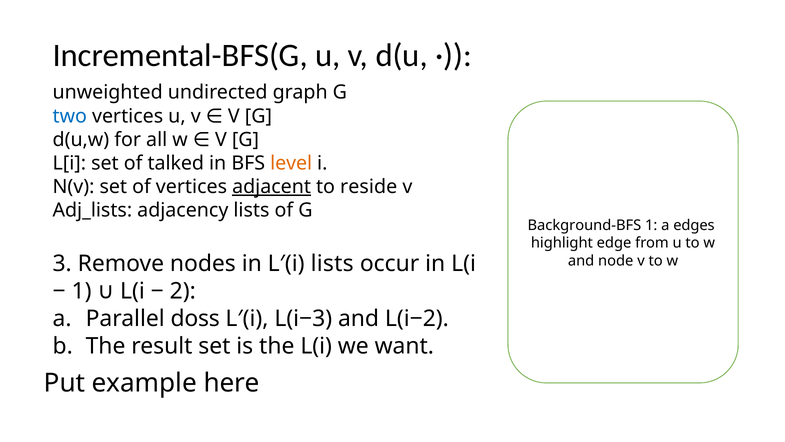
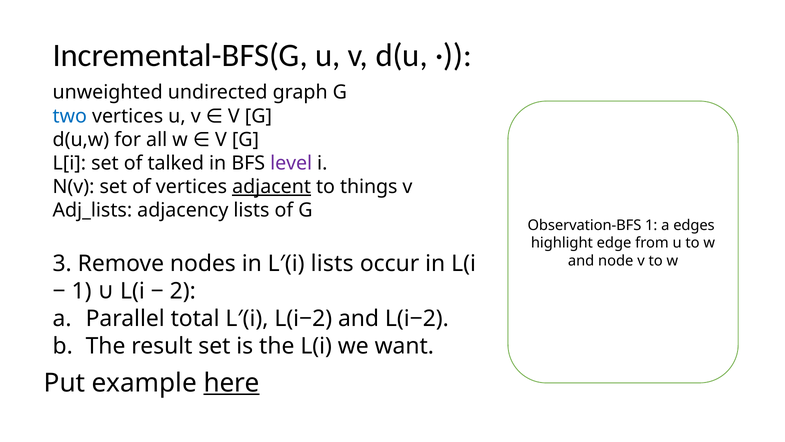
level colour: orange -> purple (291, 163)
reside: reside -> things (369, 187)
Background-BFS: Background-BFS -> Observation-BFS (584, 225)
doss: doss -> total (195, 318)
L′(i L(i−3: L(i−3 -> L(i−2 (303, 318)
here underline: none -> present (232, 383)
